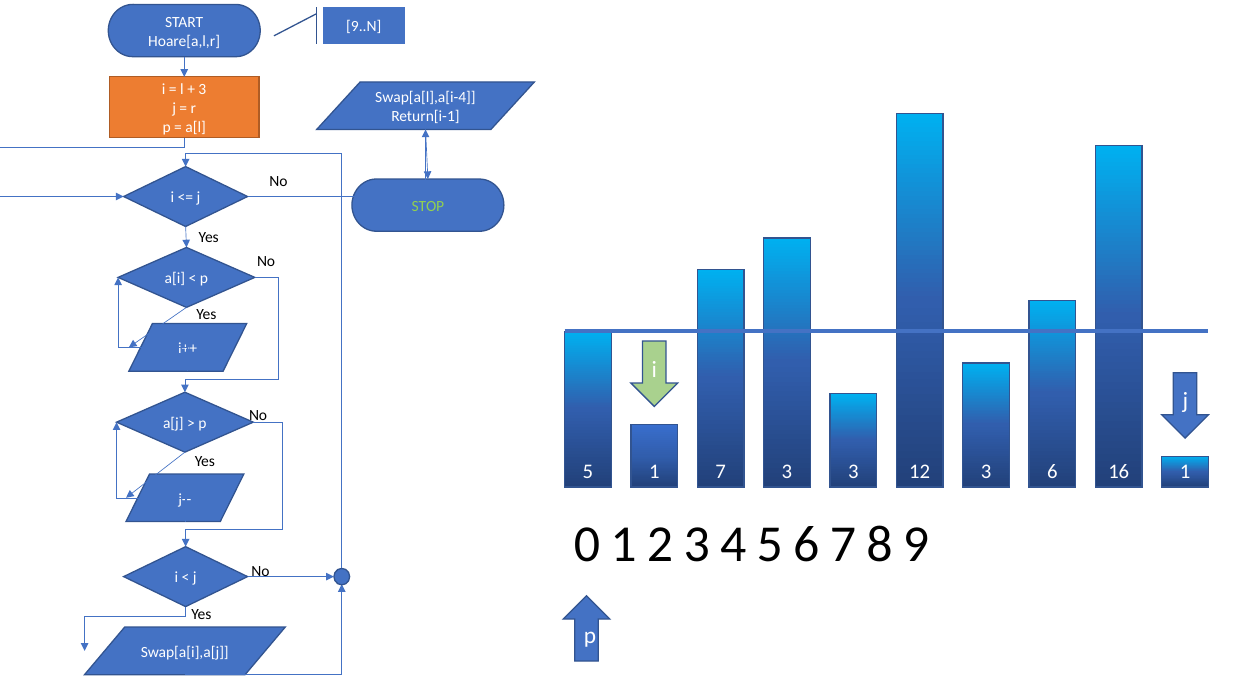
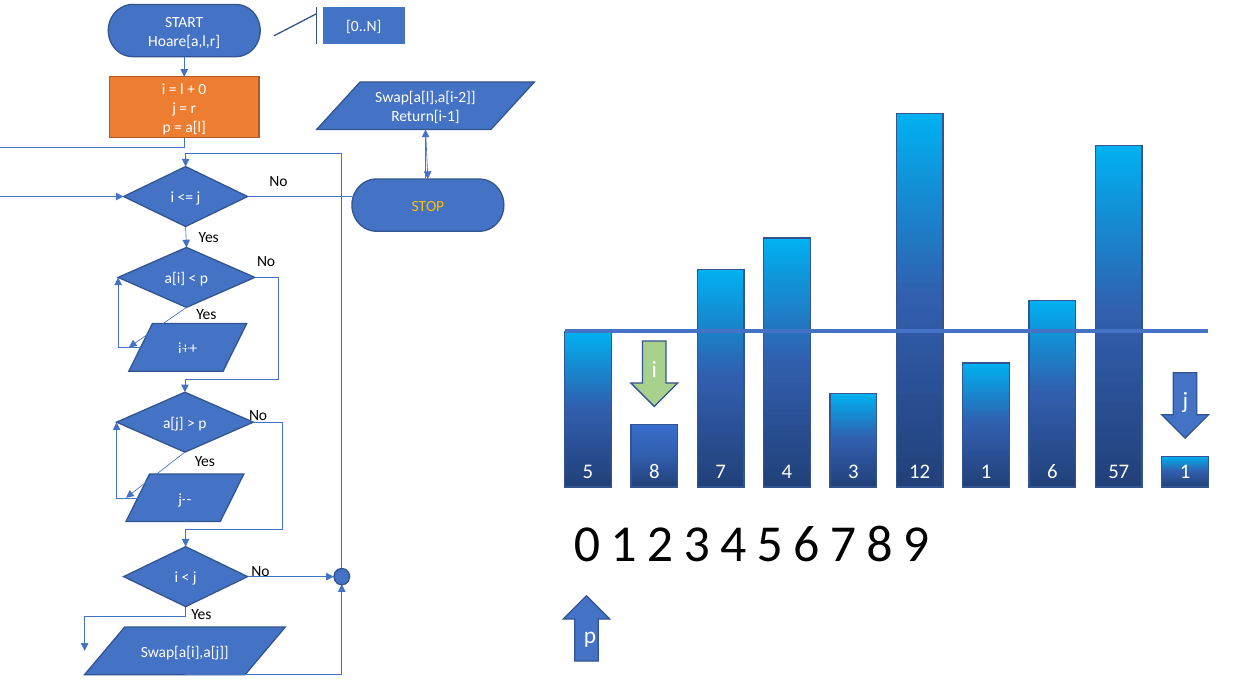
9..N: 9..N -> 0..N (364, 26)
3: 3 -> 0 (202, 90)
Swap[a[l],a[i-4: Swap[a[l],a[i-4 -> Swap[a[l],a[i-2 (425, 97)
STOP colour: light green -> yellow (428, 206)
5 1: 1 -> 8 (654, 472)
7 3: 3 -> 4 (787, 472)
12 3: 3 -> 1 (986, 472)
16: 16 -> 57 (1119, 472)
